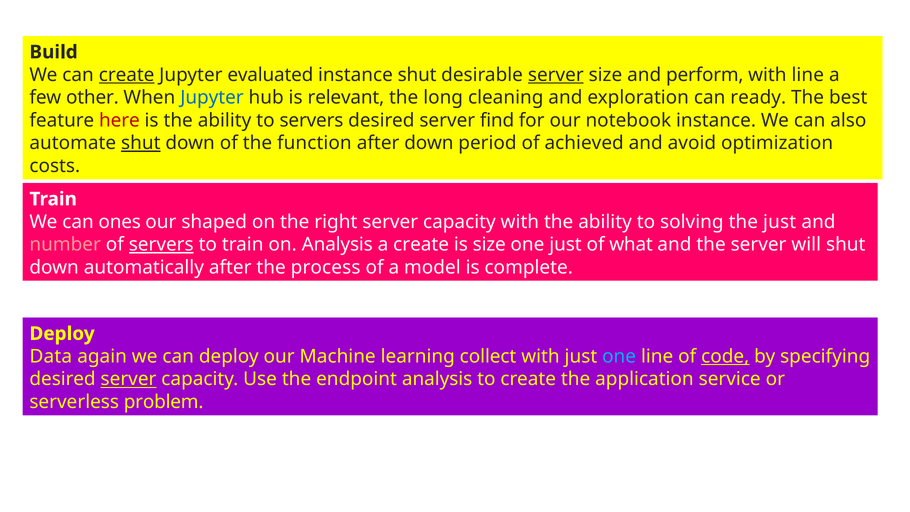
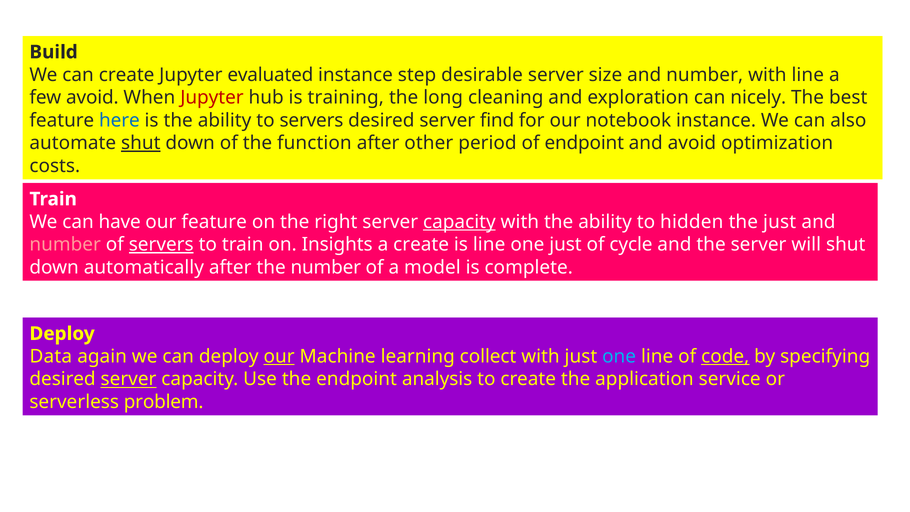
create underline: present -> none (127, 75)
instance shut: shut -> step (417, 75)
server underline: present -> none (556, 75)
size and perform: perform -> number (705, 75)
few other: other -> avoid (92, 98)
Jupyter colour: blue -> red (212, 98)
relevant: relevant -> training (346, 98)
ready: ready -> nicely (758, 98)
here colour: red -> blue (119, 120)
after down: down -> other (429, 143)
of achieved: achieved -> endpoint (584, 143)
ones: ones -> have (120, 222)
our shaped: shaped -> feature (214, 222)
capacity underline: none -> present (459, 222)
solving: solving -> hidden (692, 222)
on Analysis: Analysis -> Insights (337, 245)
is size: size -> line (489, 245)
what: what -> cycle (631, 245)
the process: process -> number (326, 267)
our underline: none -> present (279, 356)
